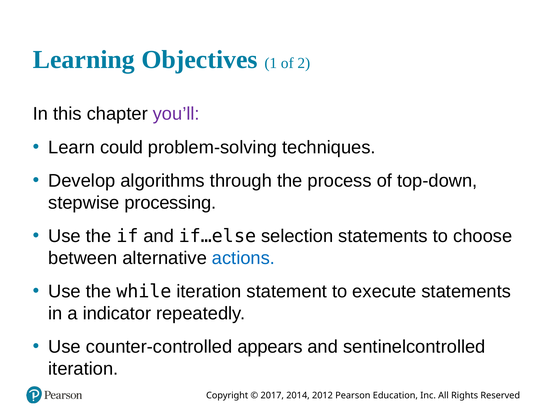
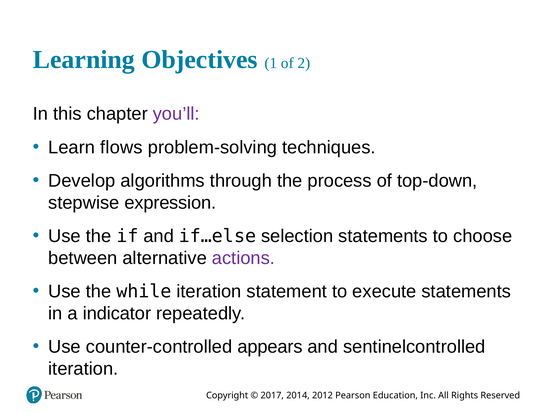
could: could -> flows (121, 147)
processing: processing -> expression (170, 203)
actions colour: blue -> purple (243, 258)
